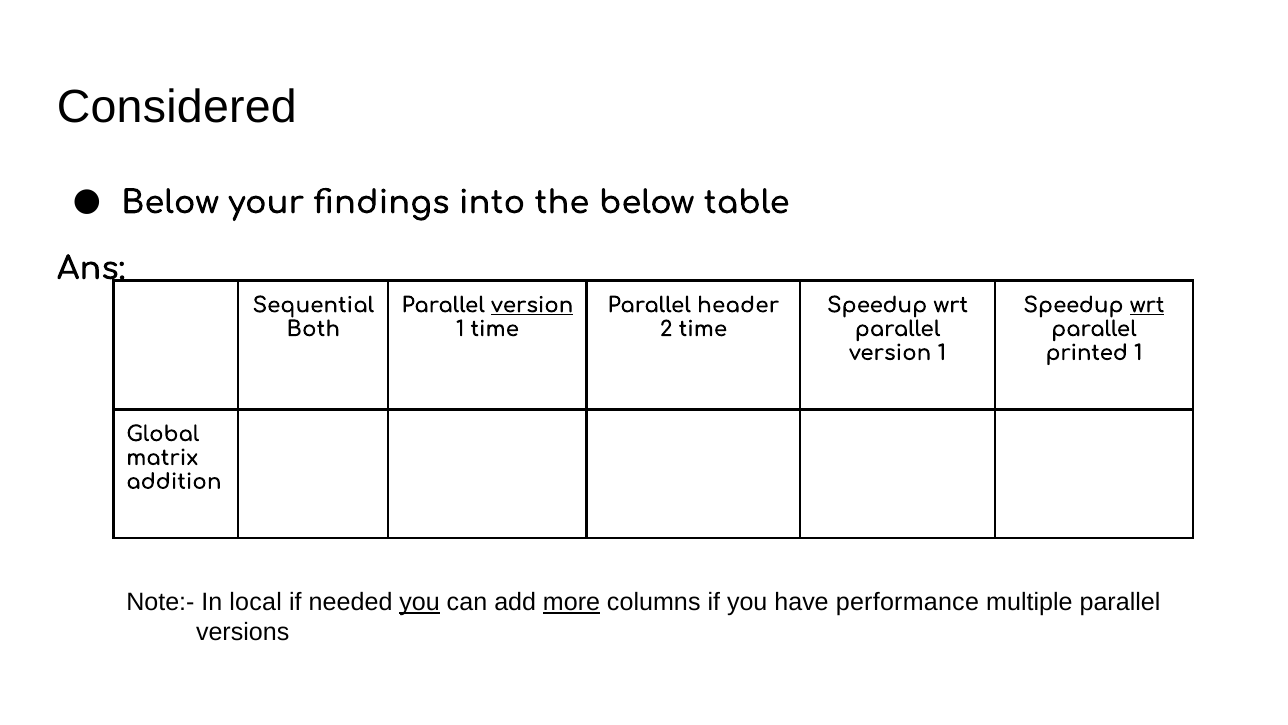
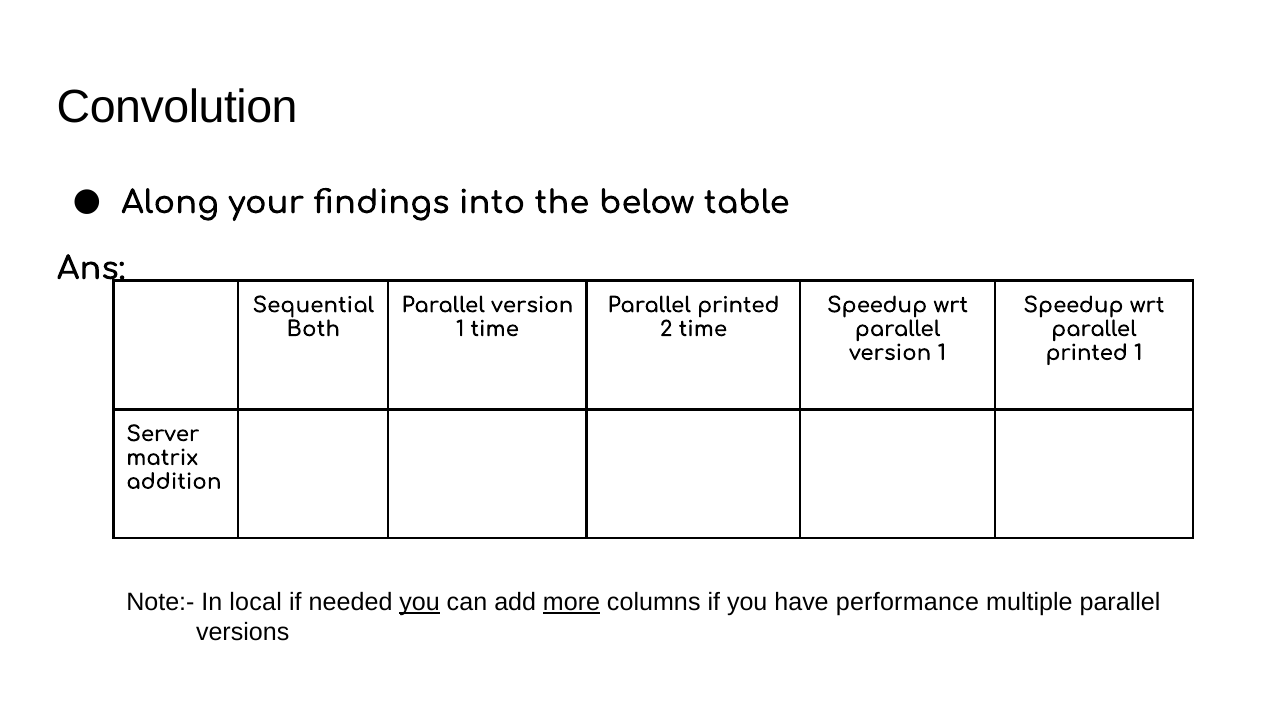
Considered: Considered -> Convolution (177, 107)
Below: Below -> Along (170, 203)
version underline: present -> none (532, 305)
header: header -> printed (738, 305)
wrt underline: present -> none (1147, 305)
Global: Global -> Server (163, 434)
